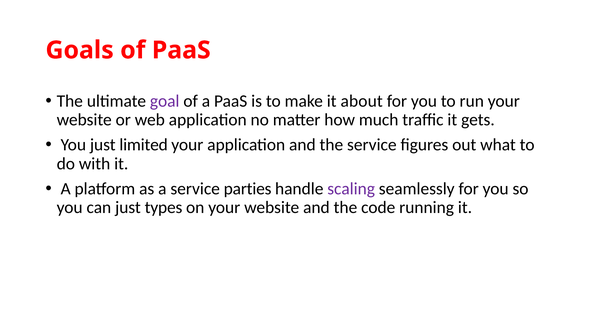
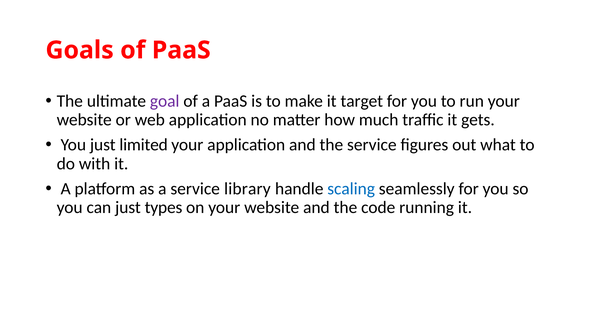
about: about -> target (362, 101)
parties: parties -> library (247, 189)
scaling colour: purple -> blue (351, 189)
